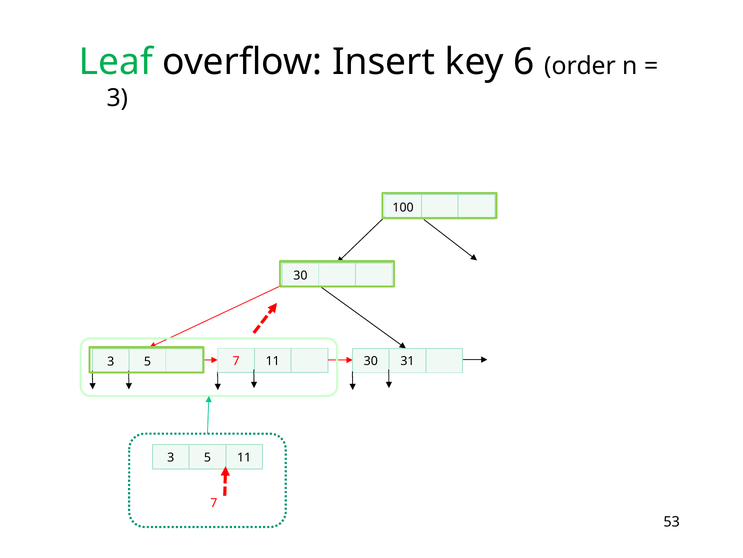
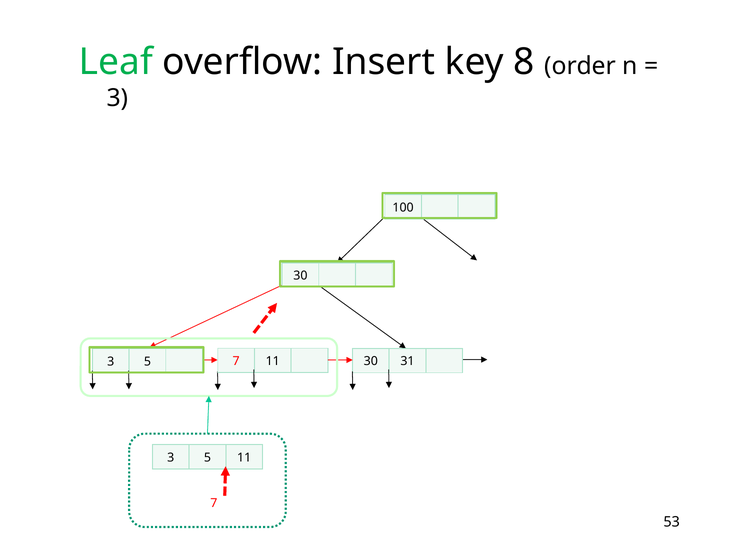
6: 6 -> 8 (524, 62)
